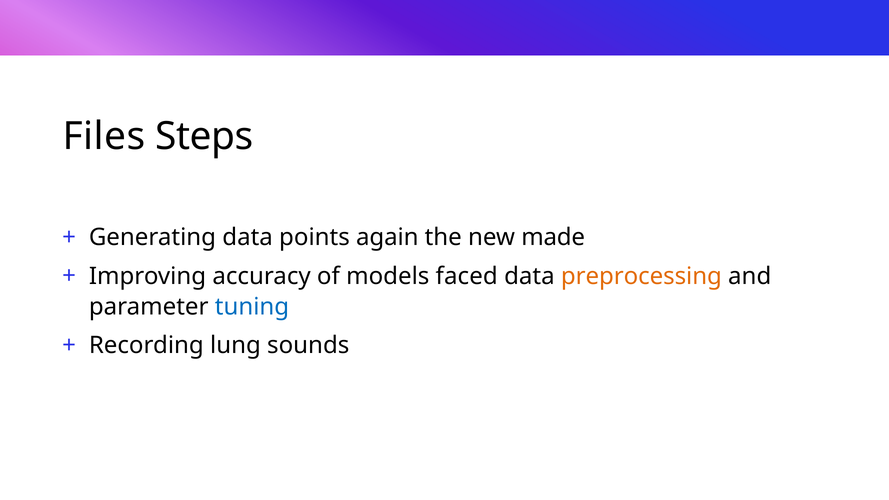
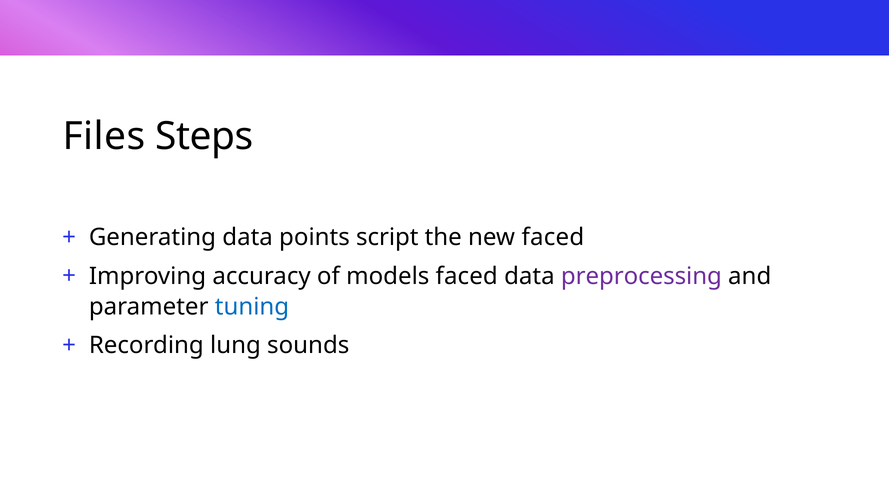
again: again -> script (387, 238)
new made: made -> faced (553, 238)
preprocessing colour: orange -> purple (641, 276)
